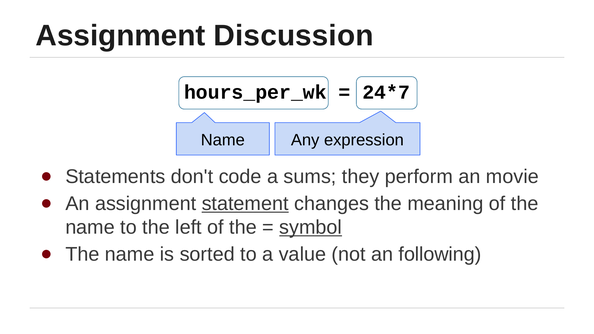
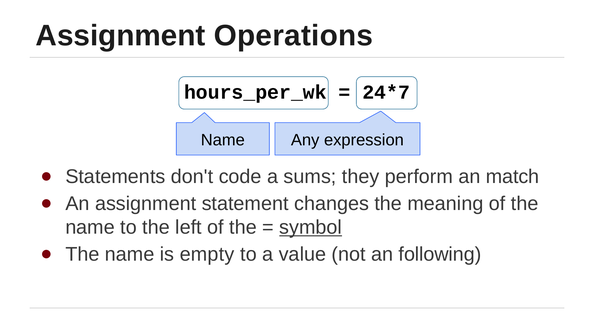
Discussion: Discussion -> Operations (293, 36)
movie: movie -> match (513, 177)
statement underline: present -> none (245, 204)
sorted: sorted -> empty (207, 255)
